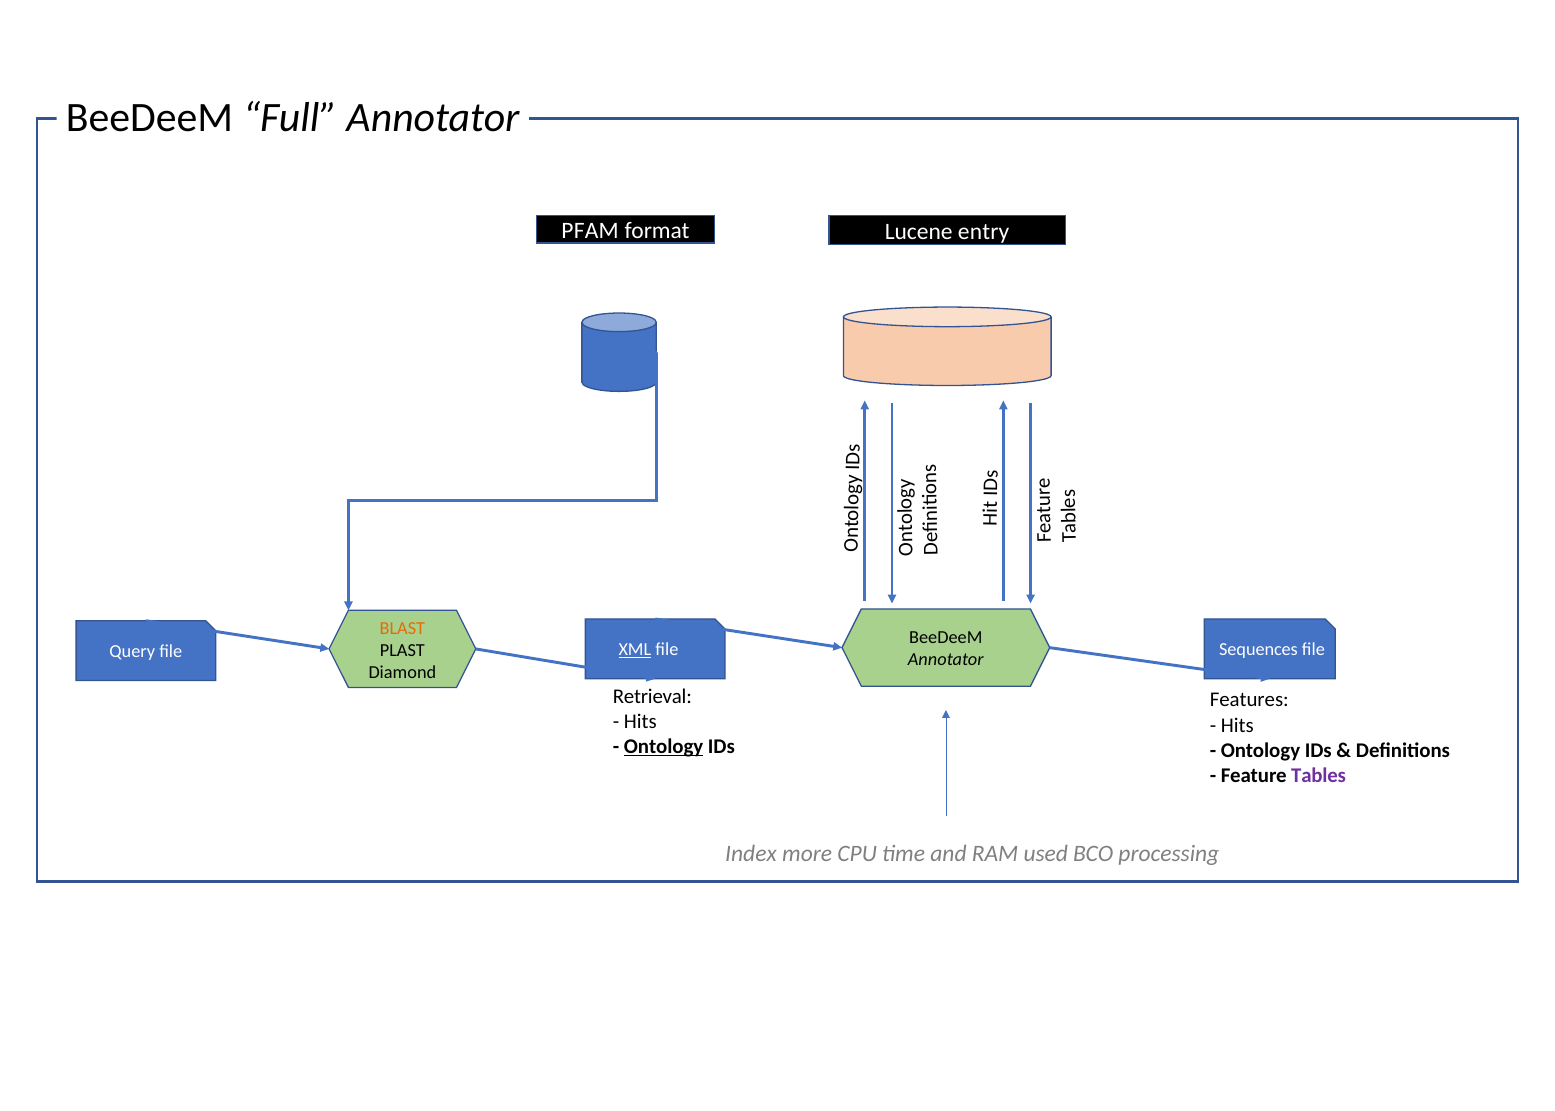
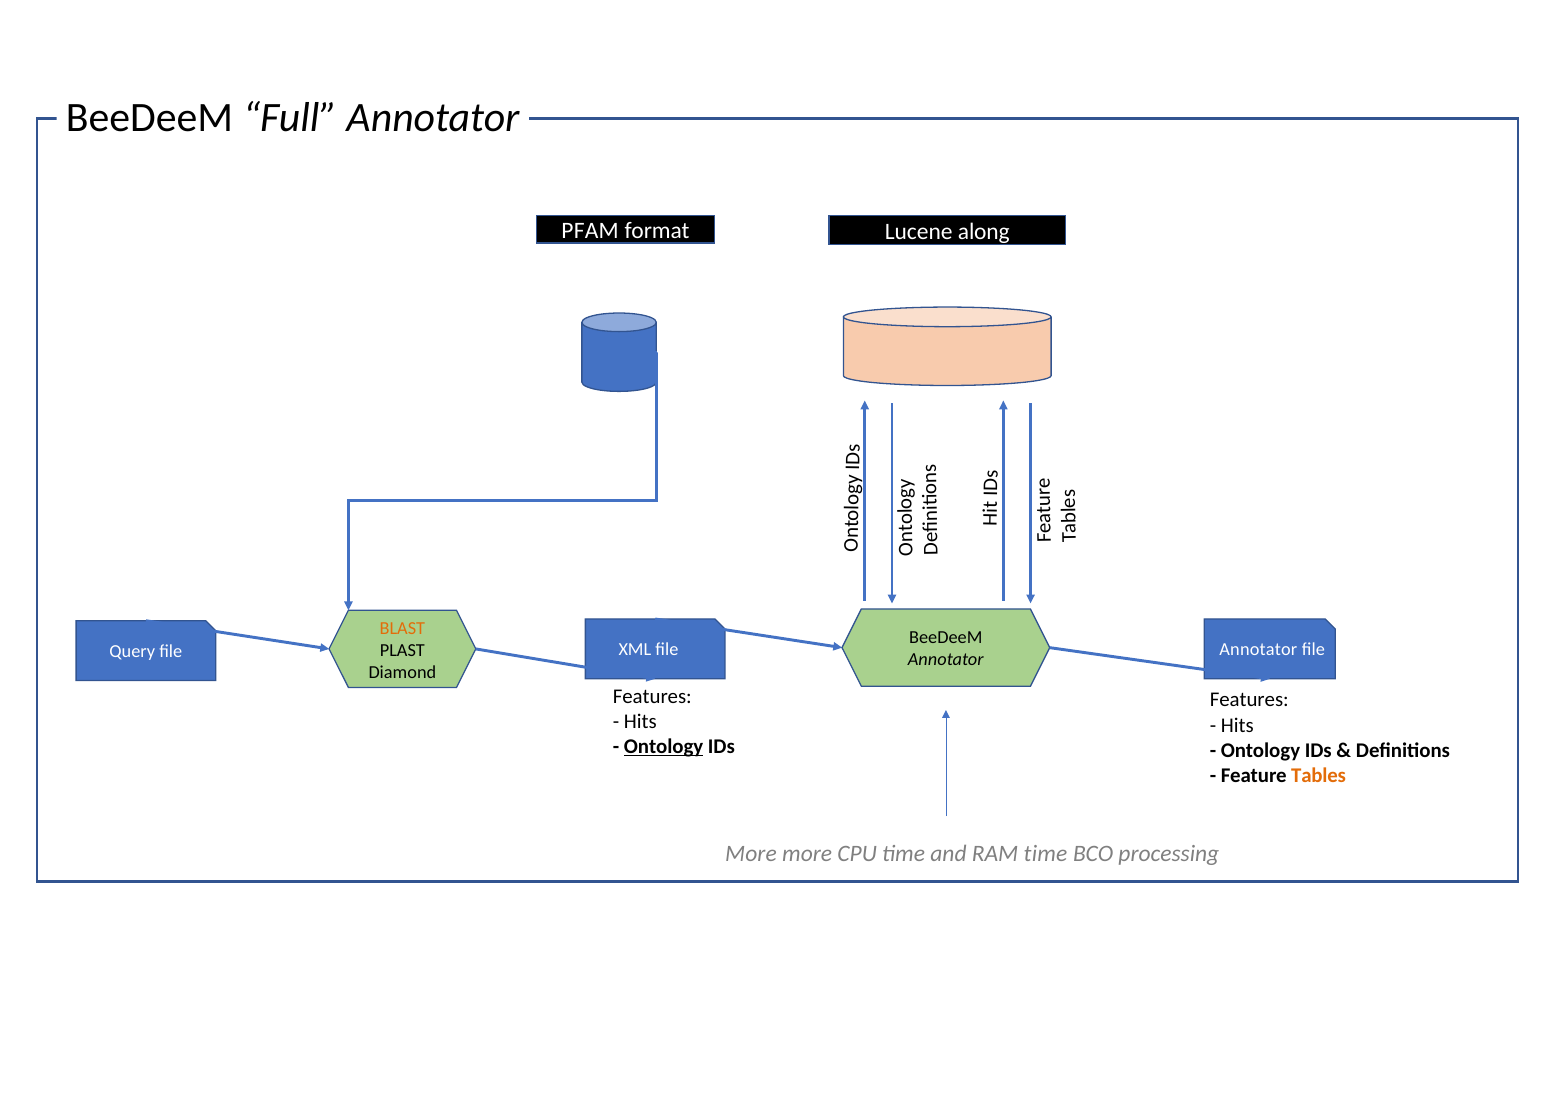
entry: entry -> along (984, 232)
XML underline: present -> none (635, 650)
file Sequences: Sequences -> Annotator (1258, 650)
Retrieval: Retrieval -> Features (652, 696)
Tables colour: purple -> orange (1319, 775)
Index: Index -> More (751, 853)
RAM used: used -> time (1046, 853)
